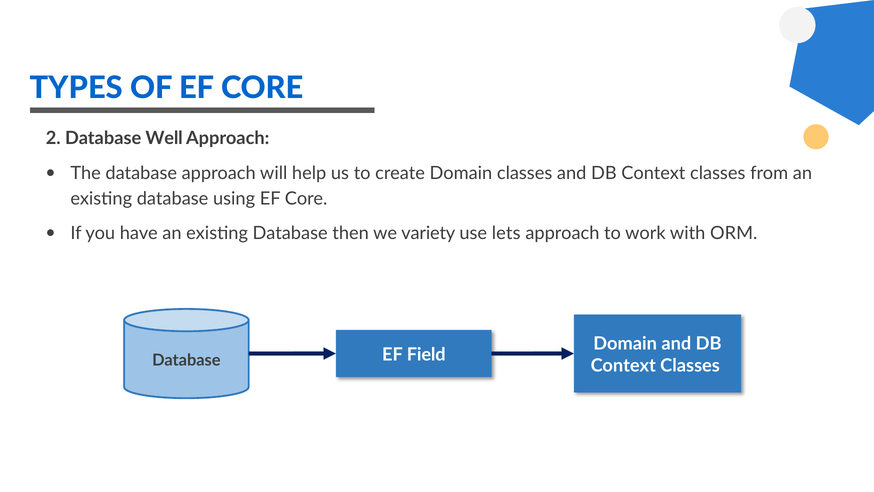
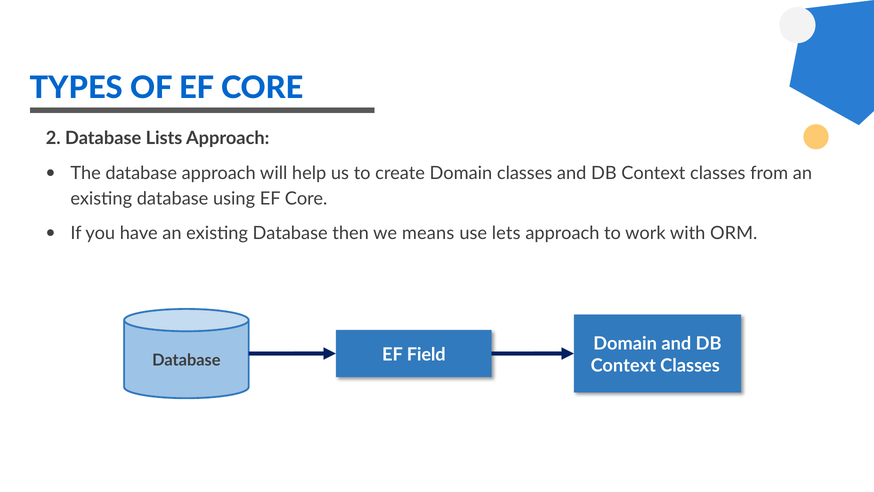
Well: Well -> Lists (164, 138)
variety: variety -> means (428, 233)
